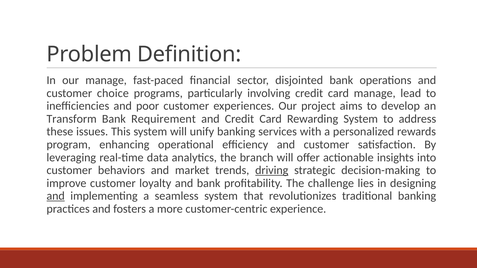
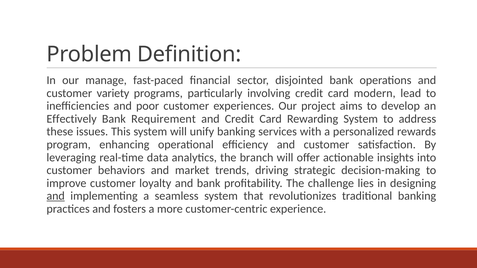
choice: choice -> variety (113, 93)
card manage: manage -> modern (375, 93)
Transform: Transform -> Effectively (72, 119)
driving underline: present -> none (272, 170)
